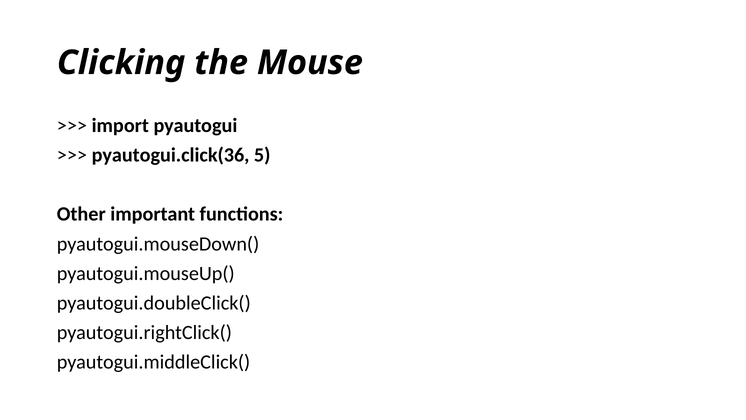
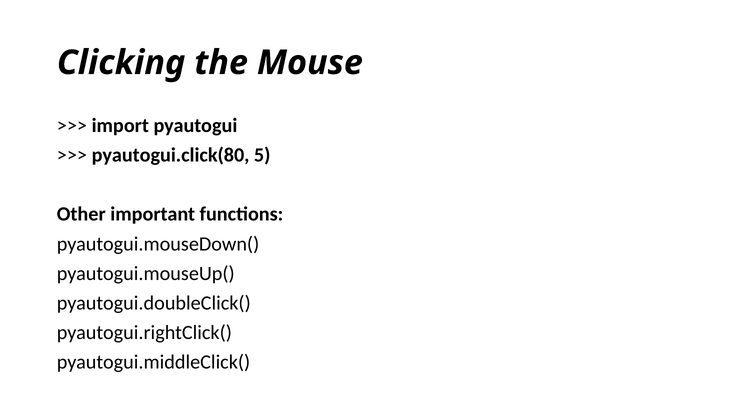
pyautogui.click(36: pyautogui.click(36 -> pyautogui.click(80 (171, 155)
